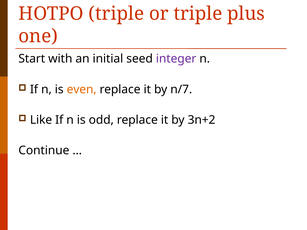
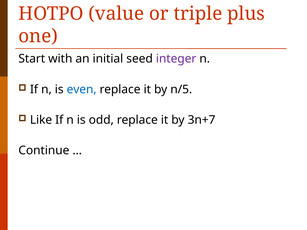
HOTPO triple: triple -> value (116, 14)
even colour: orange -> blue (82, 89)
n/7: n/7 -> n/5 (181, 89)
3n+2: 3n+2 -> 3n+7 (202, 120)
